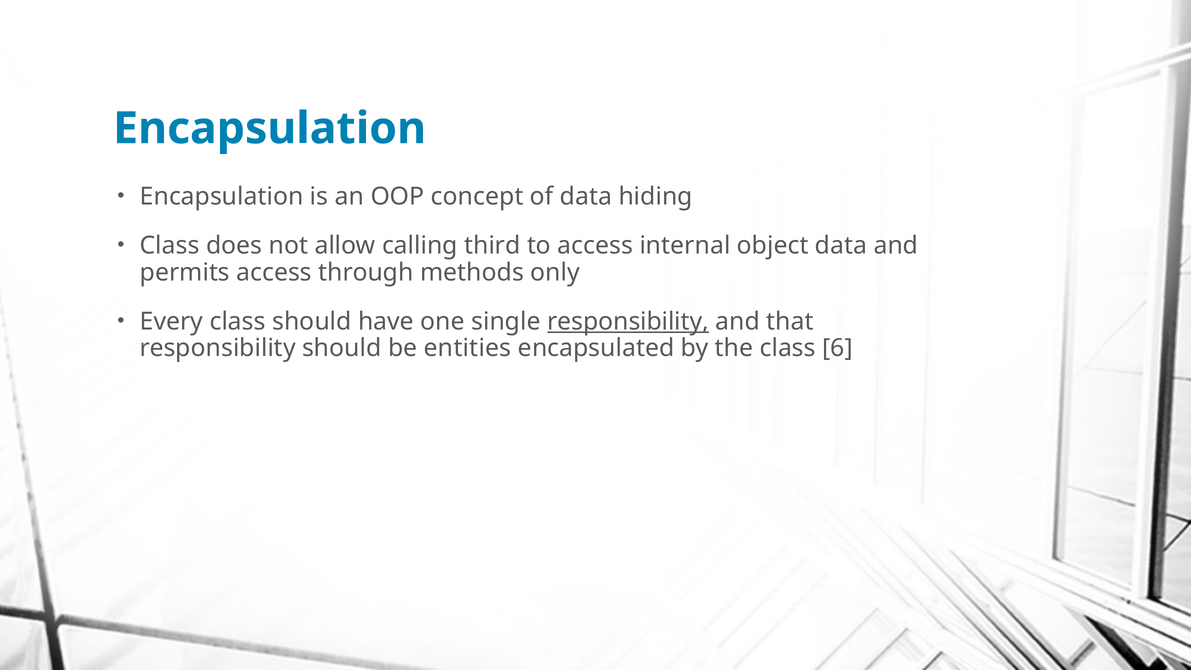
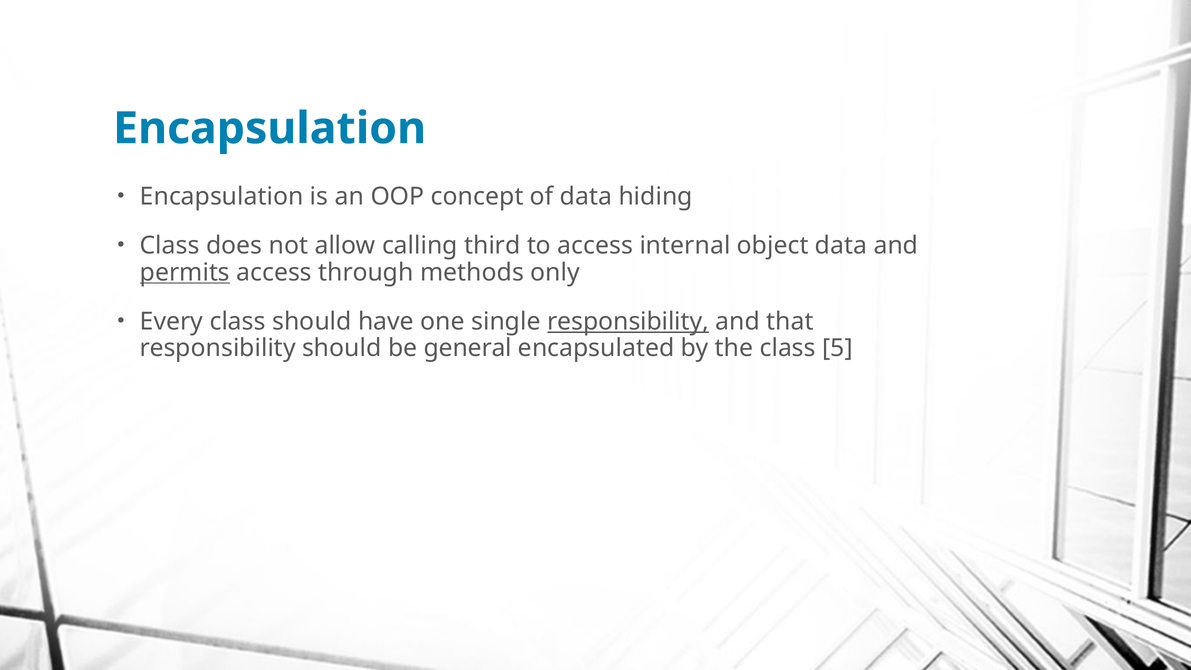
permits underline: none -> present (185, 272)
entities: entities -> general (468, 348)
6: 6 -> 5 (837, 348)
